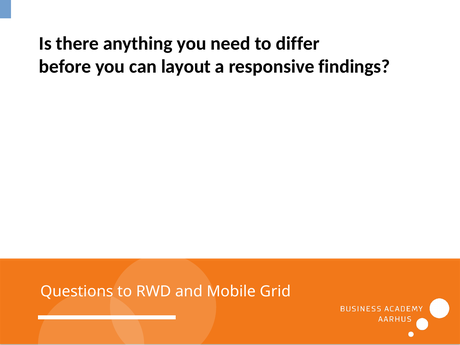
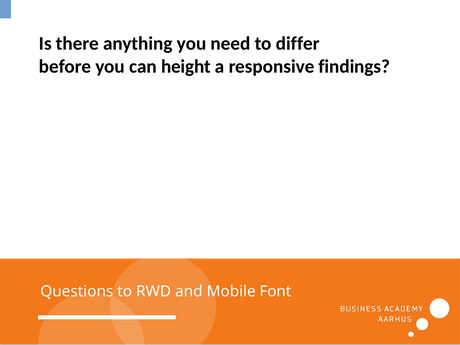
layout: layout -> height (186, 66)
Grid: Grid -> Font (275, 291)
